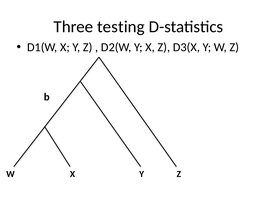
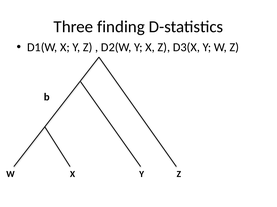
testing: testing -> finding (121, 27)
